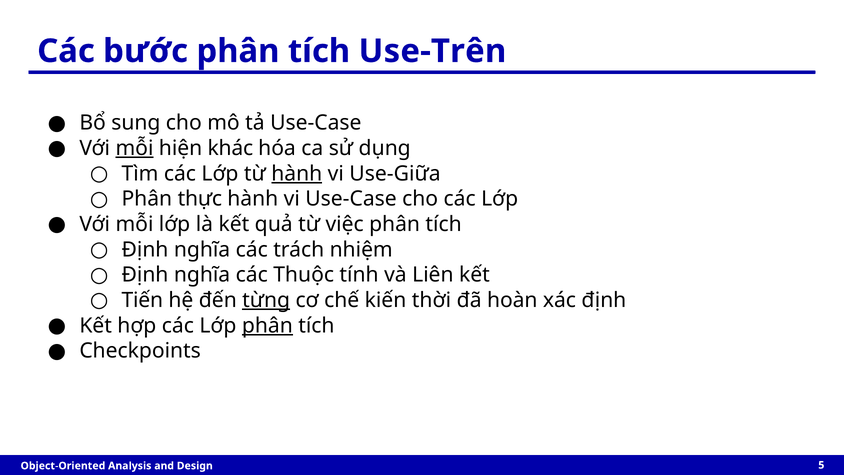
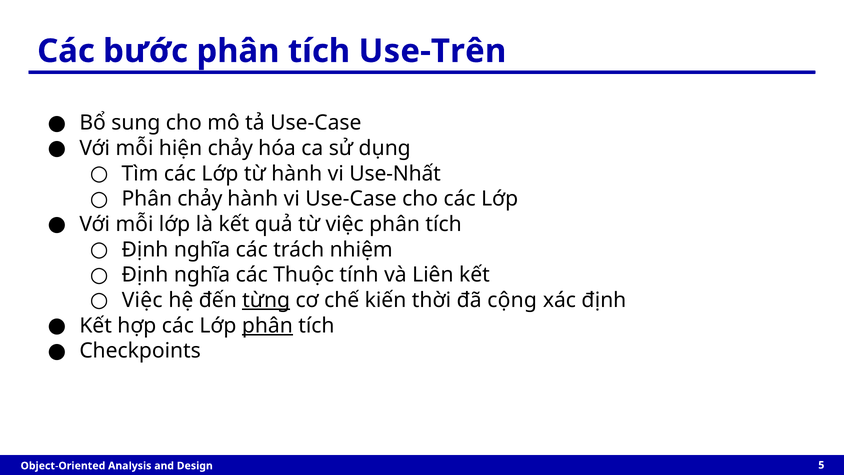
mỗi underline: present -> none (134, 148)
hiện khác: khác -> chảy (230, 148)
hành underline: present -> none (297, 174)
Use-Giữa: Use-Giữa -> Use-Nhất (395, 174)
Phân thực: thực -> chảy (200, 199)
Tiến: Tiến -> Việc (142, 300)
hoàn: hoàn -> cộng (512, 300)
